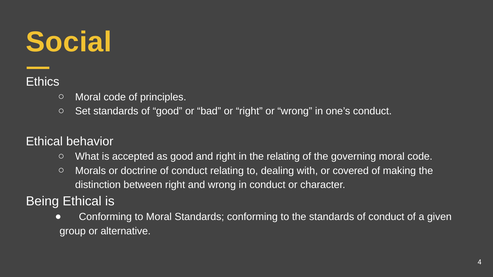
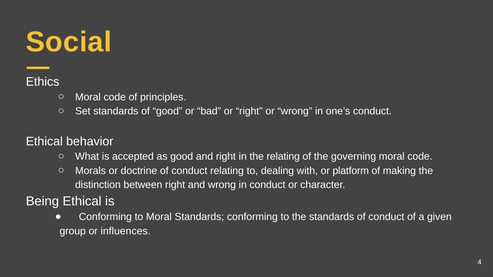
covered: covered -> platform (351, 171)
alternative: alternative -> influences (126, 231)
